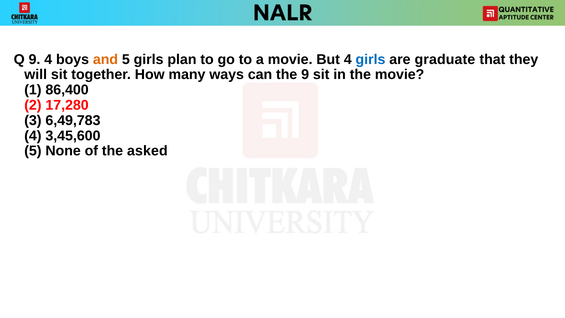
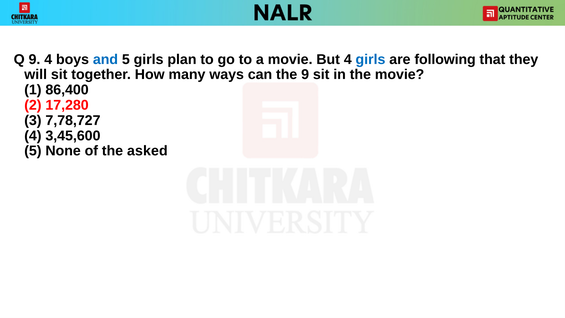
and colour: orange -> blue (105, 59)
graduate: graduate -> following (445, 59)
6,49,783: 6,49,783 -> 7,78,727 (73, 120)
